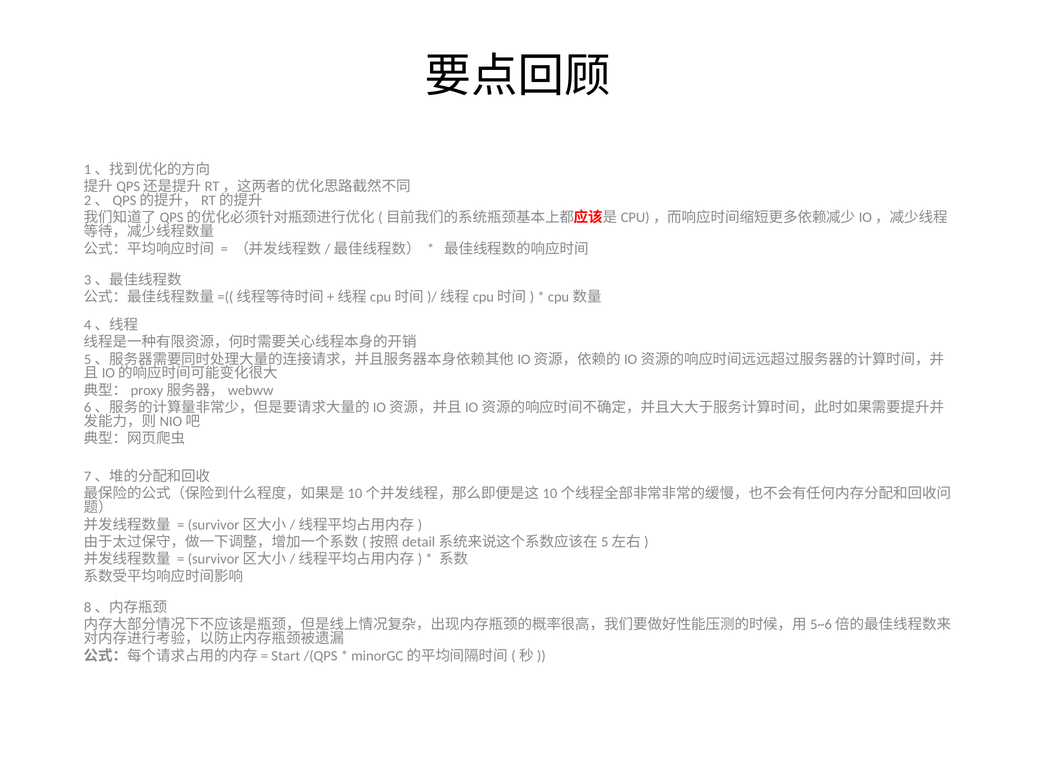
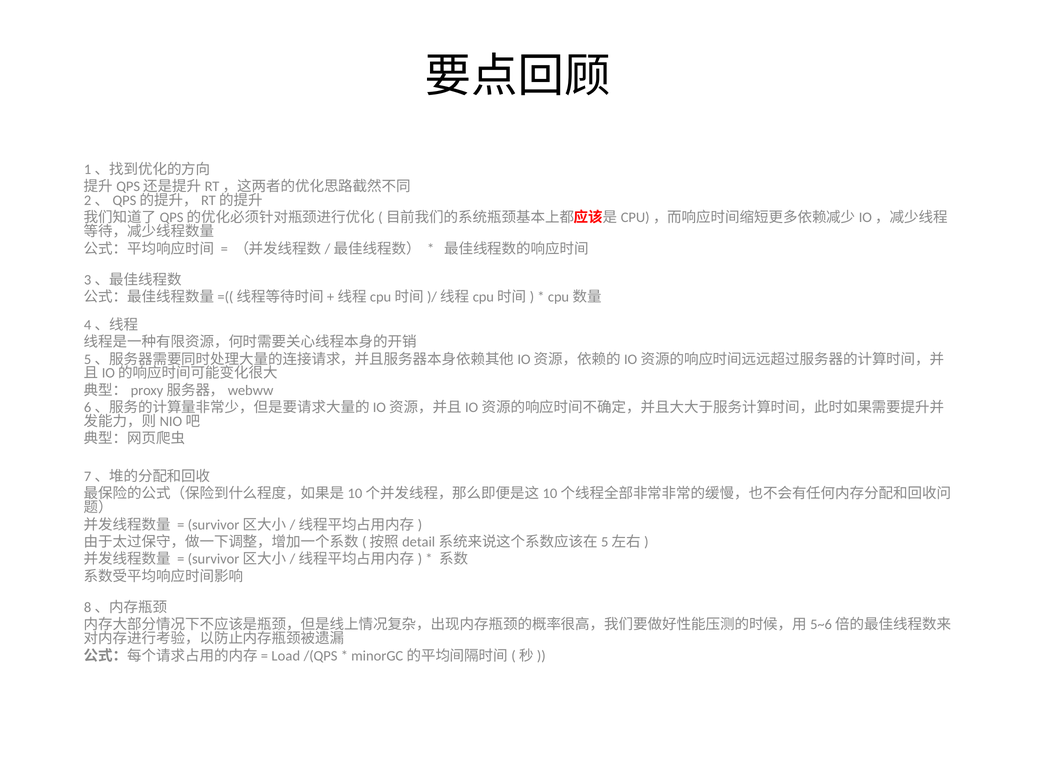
Start: Start -> Load (286, 656)
